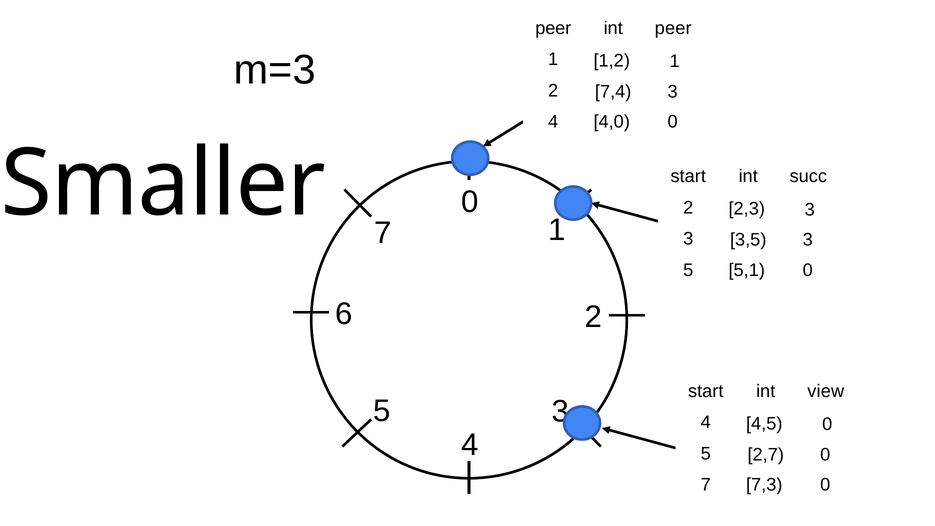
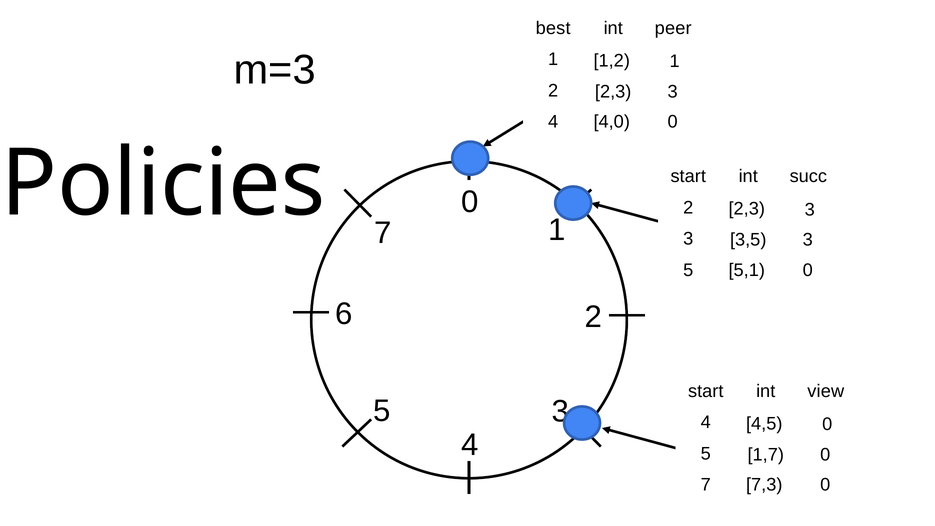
peer: peer -> best (553, 28)
7,4: 7,4 -> 2,3 (613, 92)
Smaller: Smaller -> Policies (163, 184)
2,7: 2,7 -> 1,7 (766, 455)
